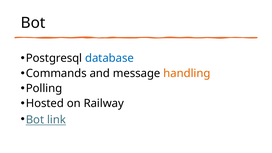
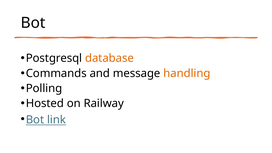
database colour: blue -> orange (109, 58)
